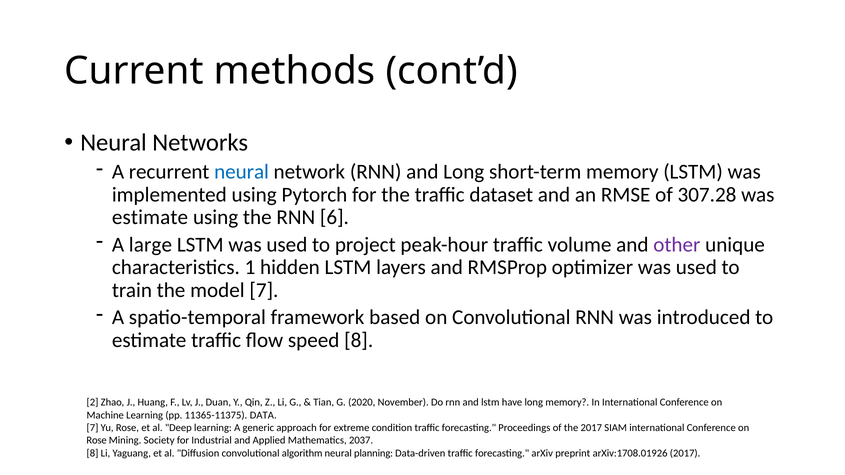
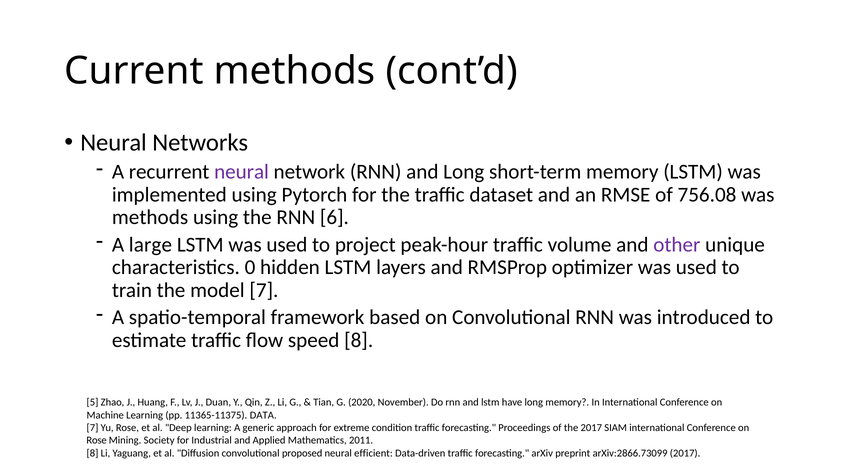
neural colour: blue -> purple (242, 172)
307.28: 307.28 -> 756.08 (707, 195)
estimate: estimate -> methods (150, 218)
1: 1 -> 0 (250, 268)
2: 2 -> 5 (92, 403)
2037: 2037 -> 2011 (361, 441)
algorithm: algorithm -> proposed (302, 453)
planning: planning -> efficient (373, 453)
arXiv:1708.01926: arXiv:1708.01926 -> arXiv:2866.73099 (630, 453)
